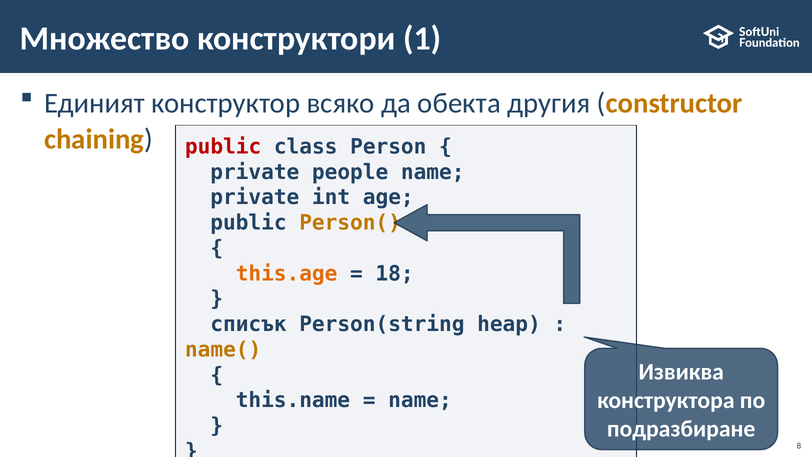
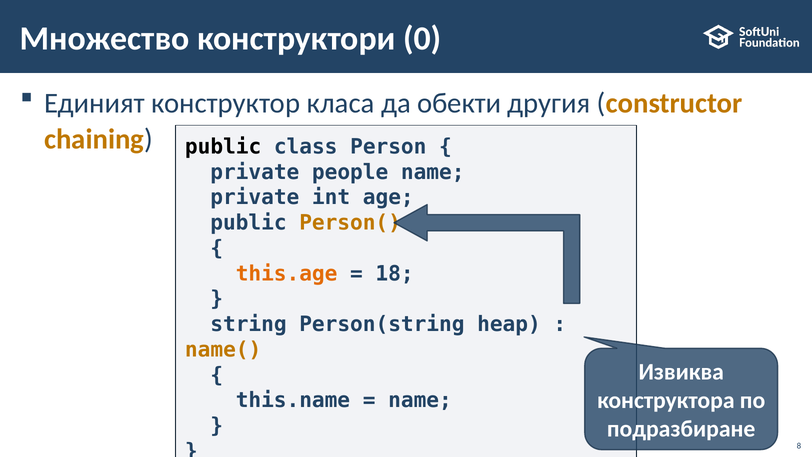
1: 1 -> 0 (422, 38)
всяко: всяко -> класа (341, 103)
обекта: обекта -> обекти (459, 103)
public colour: red -> black (223, 147)
списък: списък -> string (249, 324)
